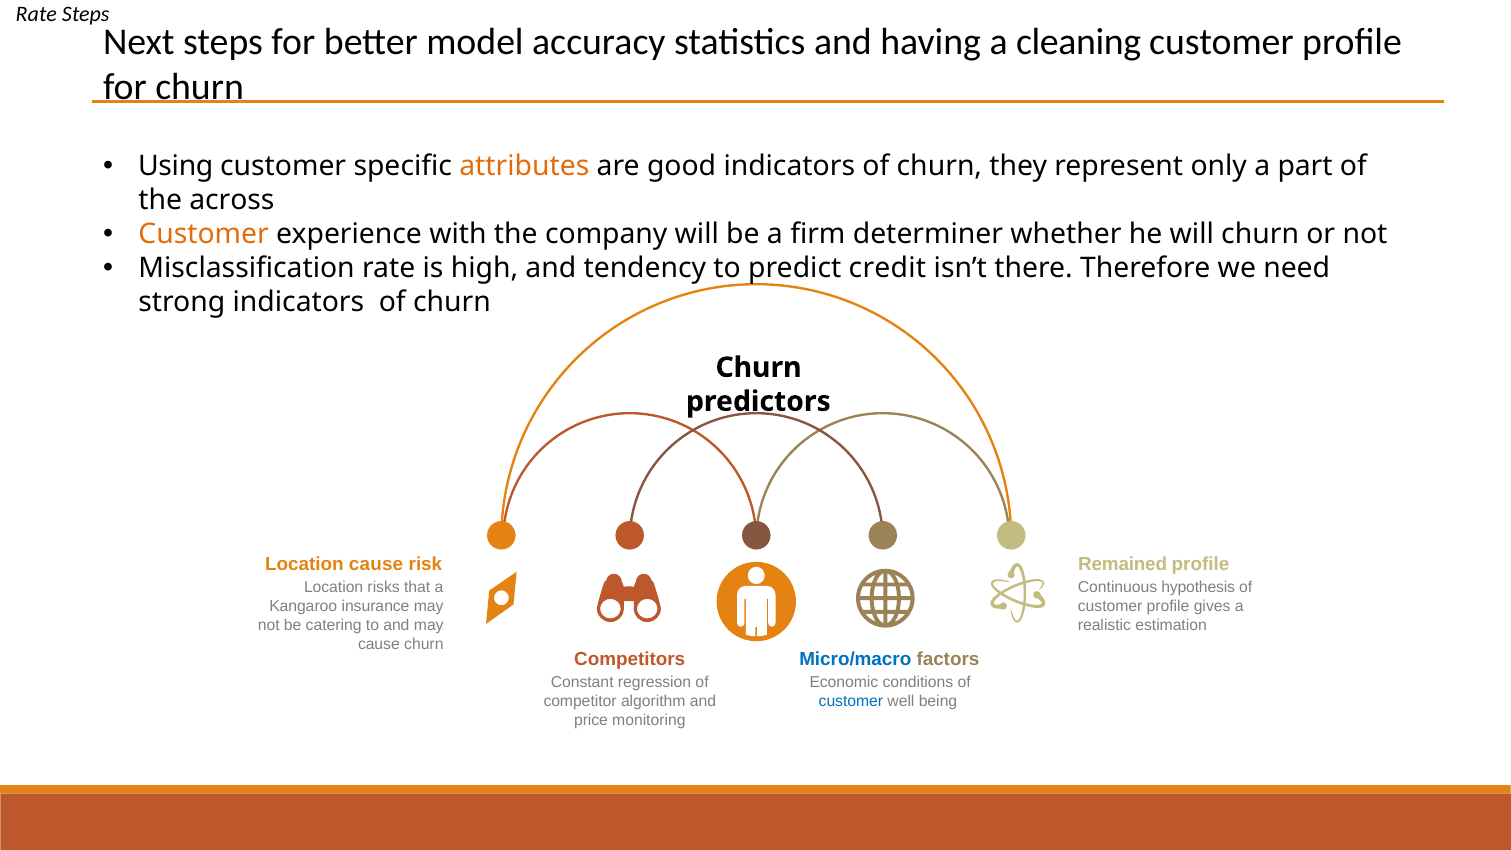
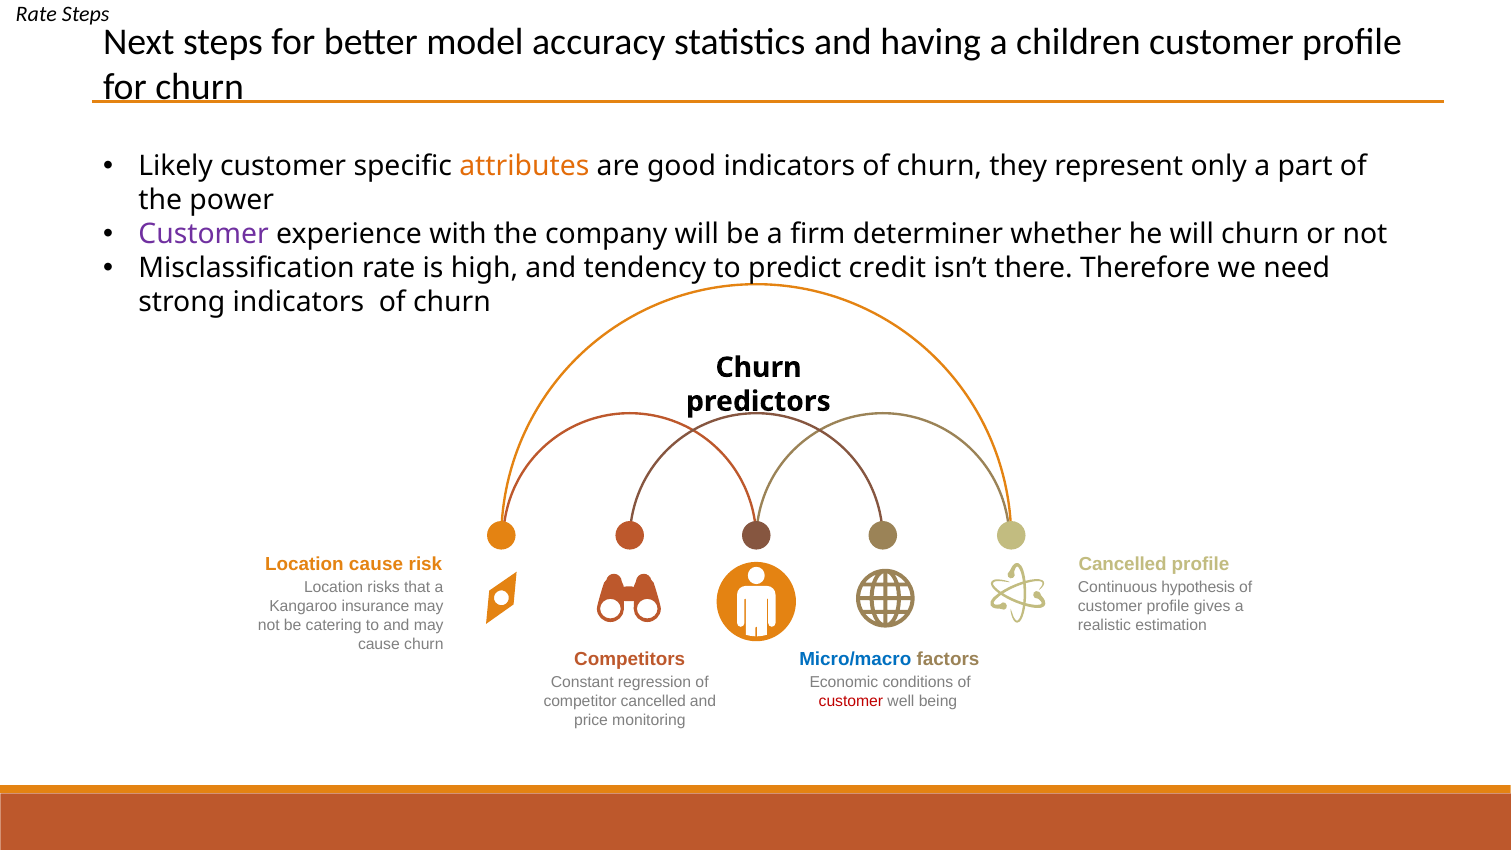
cleaning: cleaning -> children (1078, 42)
Using: Using -> Likely (176, 166)
across: across -> power (232, 200)
Customer colour: orange -> purple (204, 234)
Remained: Remained -> Cancelled (1123, 564)
competitor algorithm: algorithm -> cancelled (653, 701)
customer colour: blue -> red (851, 701)
